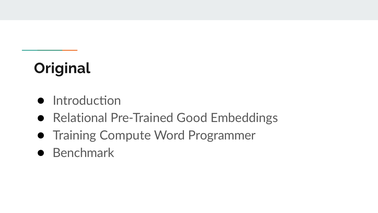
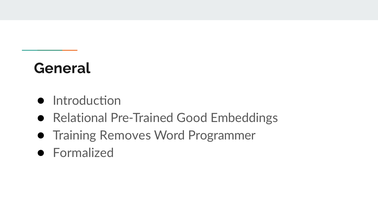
Original: Original -> General (62, 68)
Compute: Compute -> Removes (125, 135)
Benchmark: Benchmark -> Formalized (83, 153)
